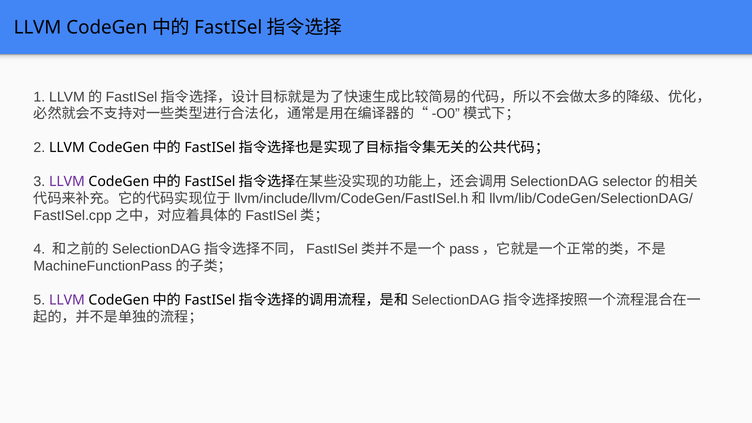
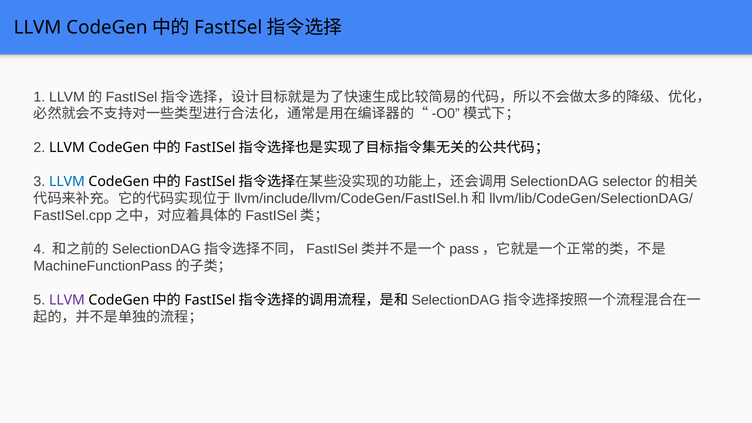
LLVM colour: purple -> blue (67, 182)
